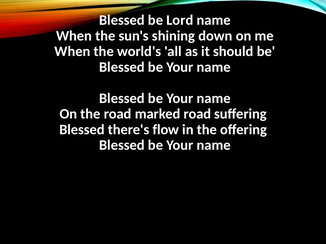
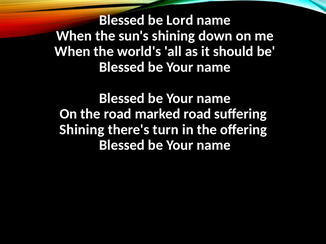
Blessed: Blessed -> Shining (82, 130)
flow: flow -> turn (166, 130)
